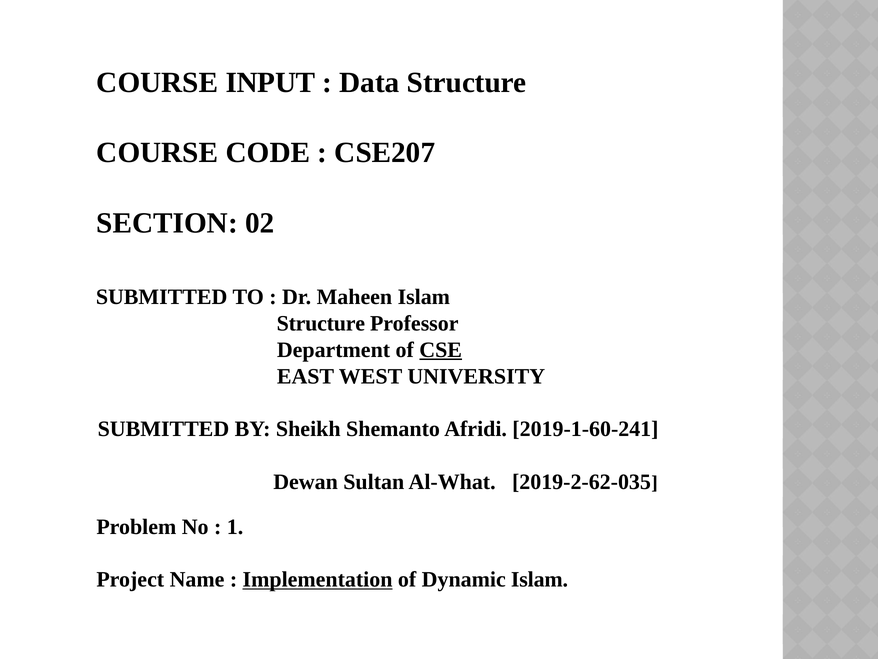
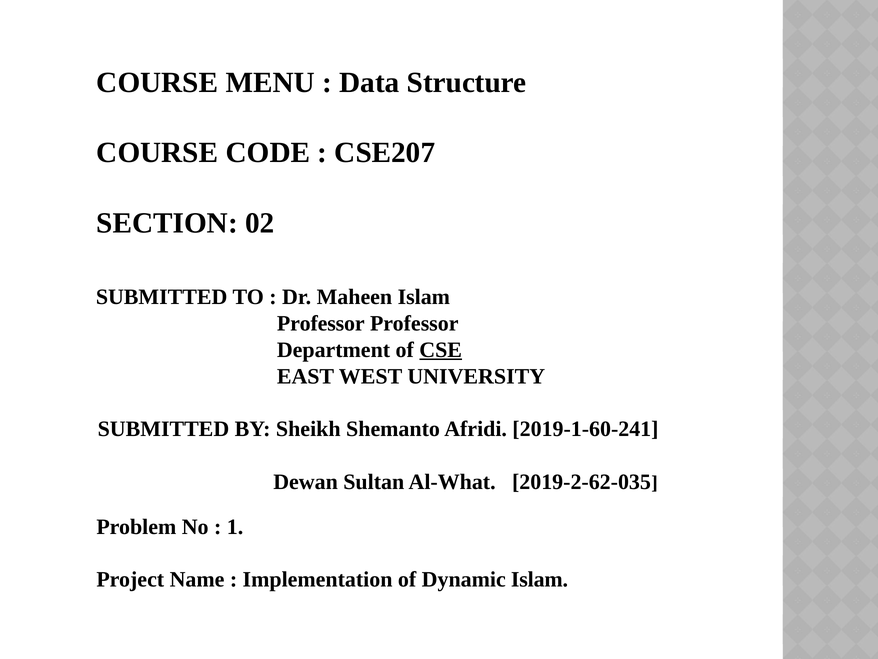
INPUT: INPUT -> MENU (270, 82)
Structure: Structure -> Professor (321, 323)
Implementation underline: present -> none (318, 579)
